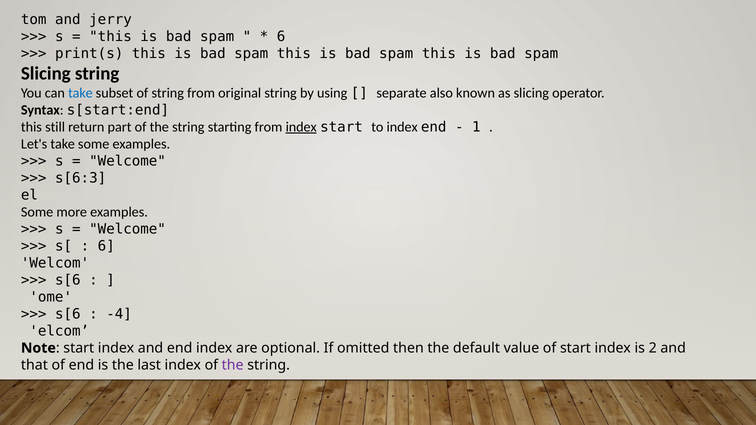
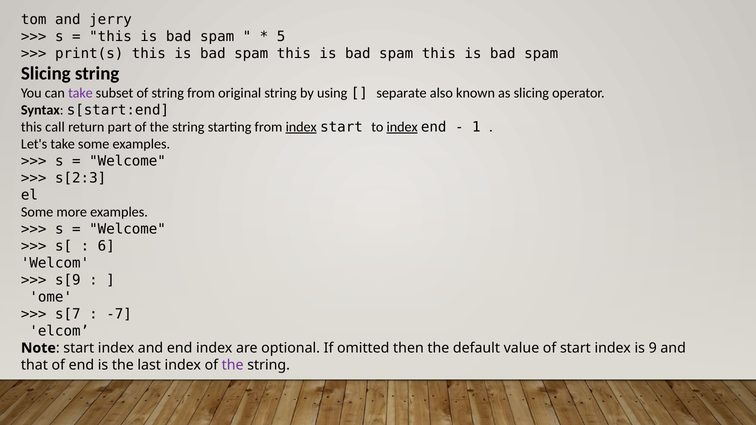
6: 6 -> 5 (281, 36)
take colour: blue -> purple (80, 93)
still: still -> call (55, 127)
index underline: none -> present (402, 127)
s[6:3: s[6:3 -> s[2:3 (81, 178)
s[6: s[6 -> s[9 (68, 280)
s[6: s[6 -> s[7 (68, 314)
-4: -4 -> -7 (119, 314)
2: 2 -> 9 (653, 348)
